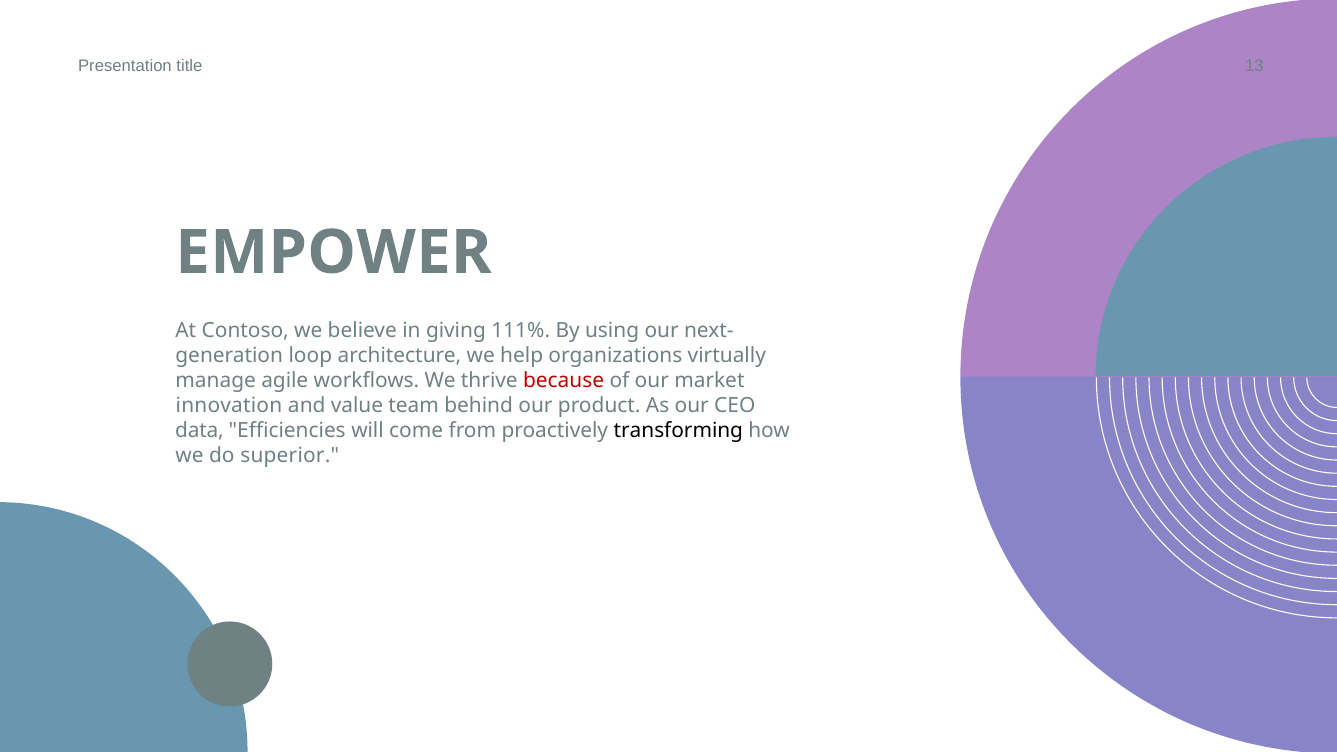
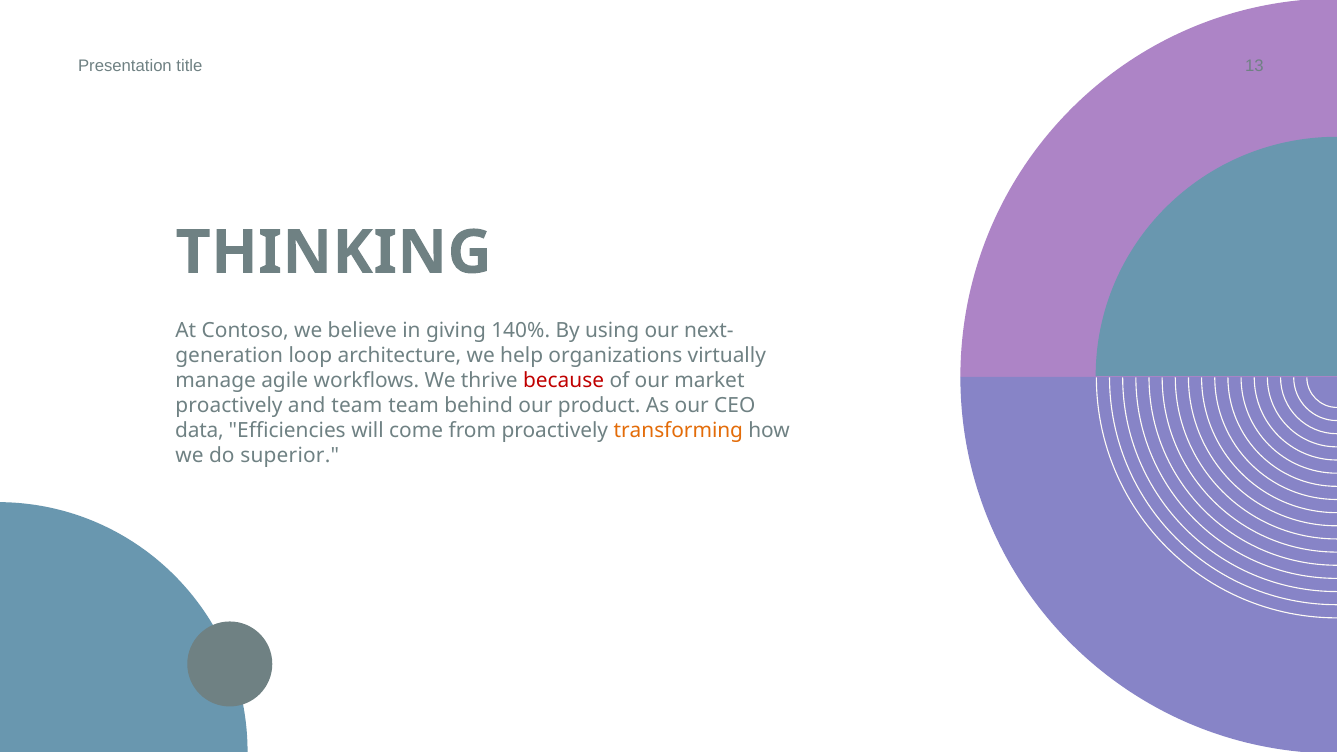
EMPOWER: EMPOWER -> THINKING (334, 253)
111%: 111% -> 140% (521, 330)
innovation: innovation -> proactively (229, 405)
and value: value -> team (357, 405)
transforming colour: black -> orange (678, 430)
